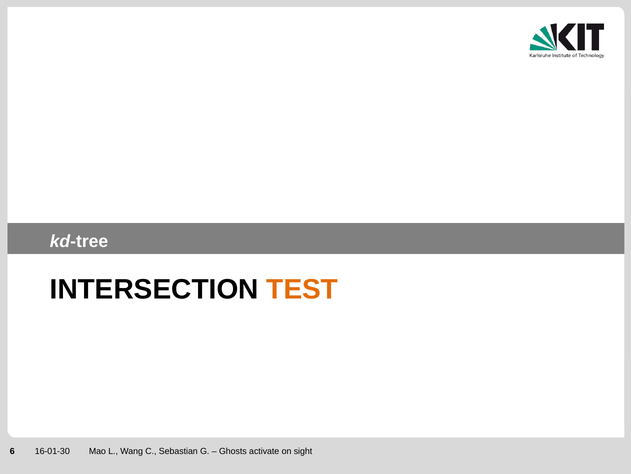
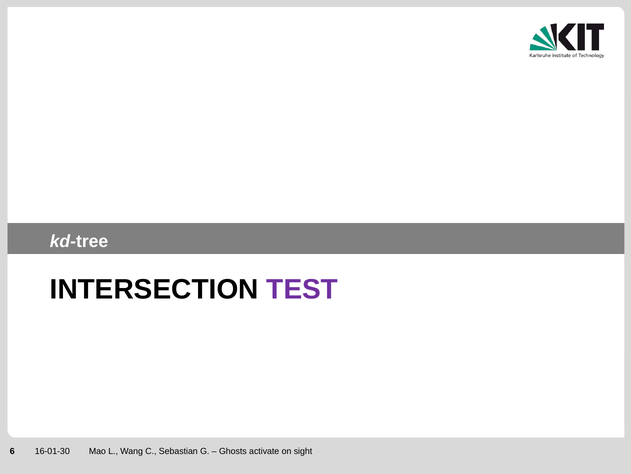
TEST colour: orange -> purple (302, 289)
